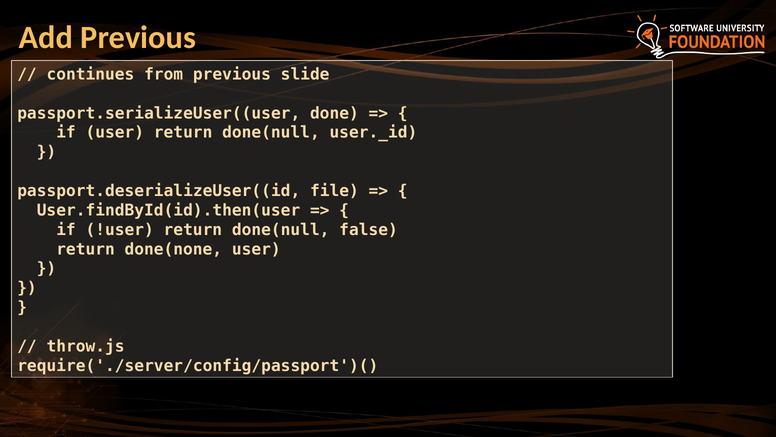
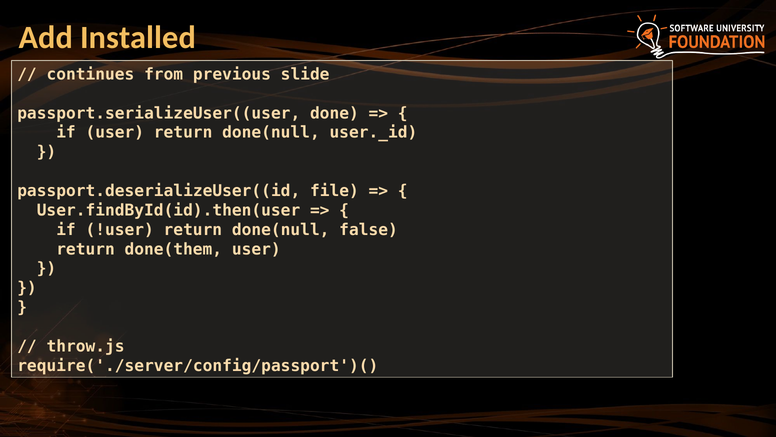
Add Previous: Previous -> Installed (138, 38)
done(none: done(none -> done(them (173, 249)
